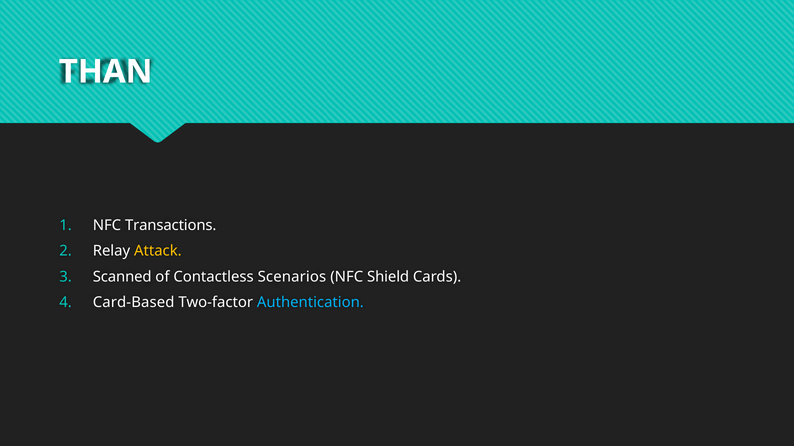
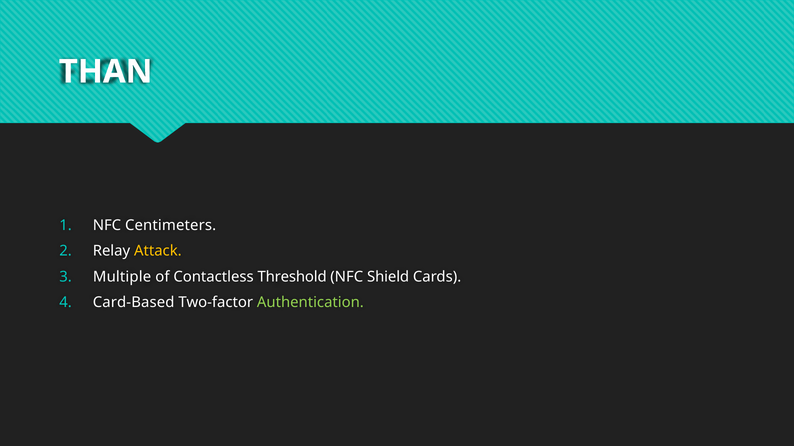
Transactions: Transactions -> Centimeters (171, 225)
Scanned: Scanned -> Multiple (122, 277)
Scenarios: Scenarios -> Threshold (292, 277)
Authentication colour: light blue -> light green (310, 303)
